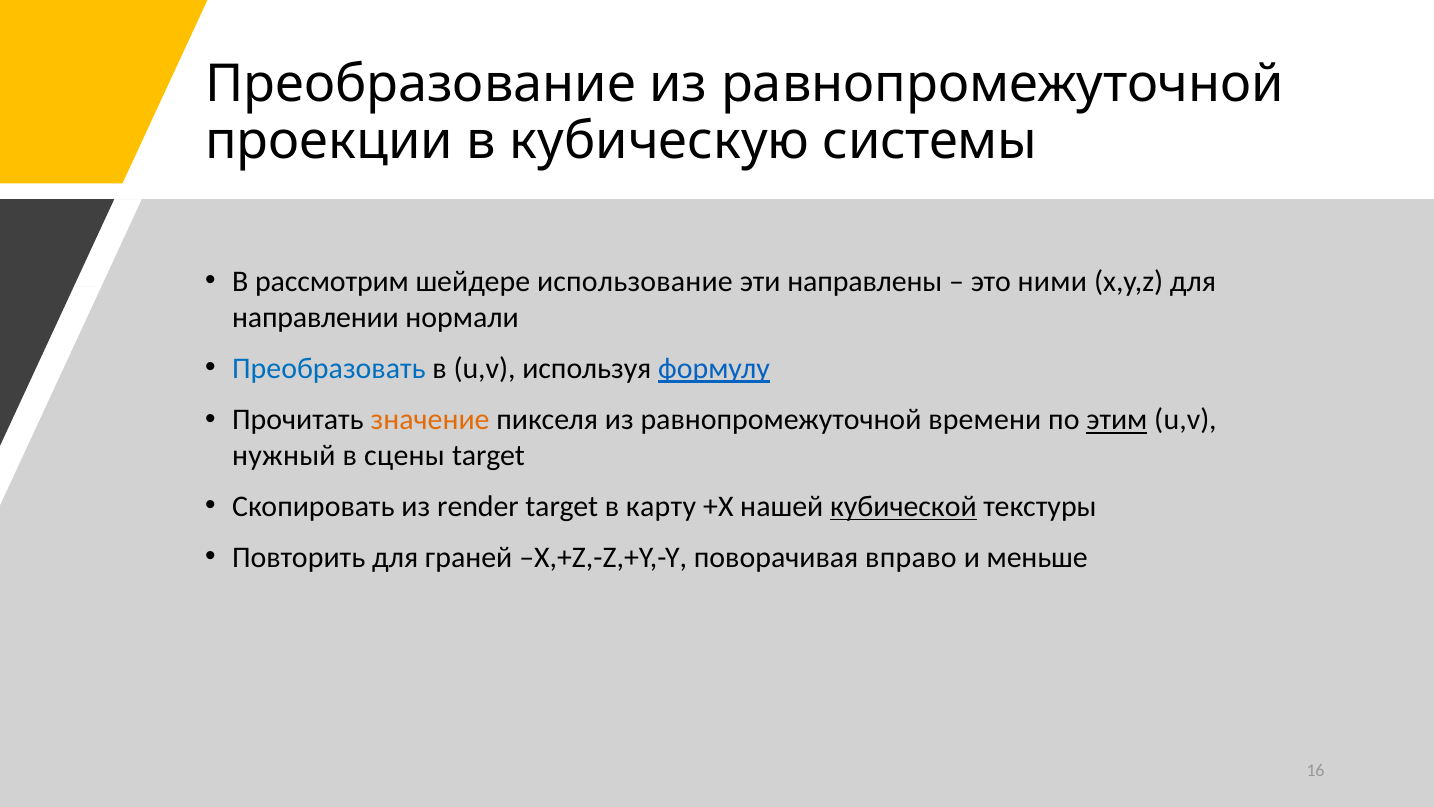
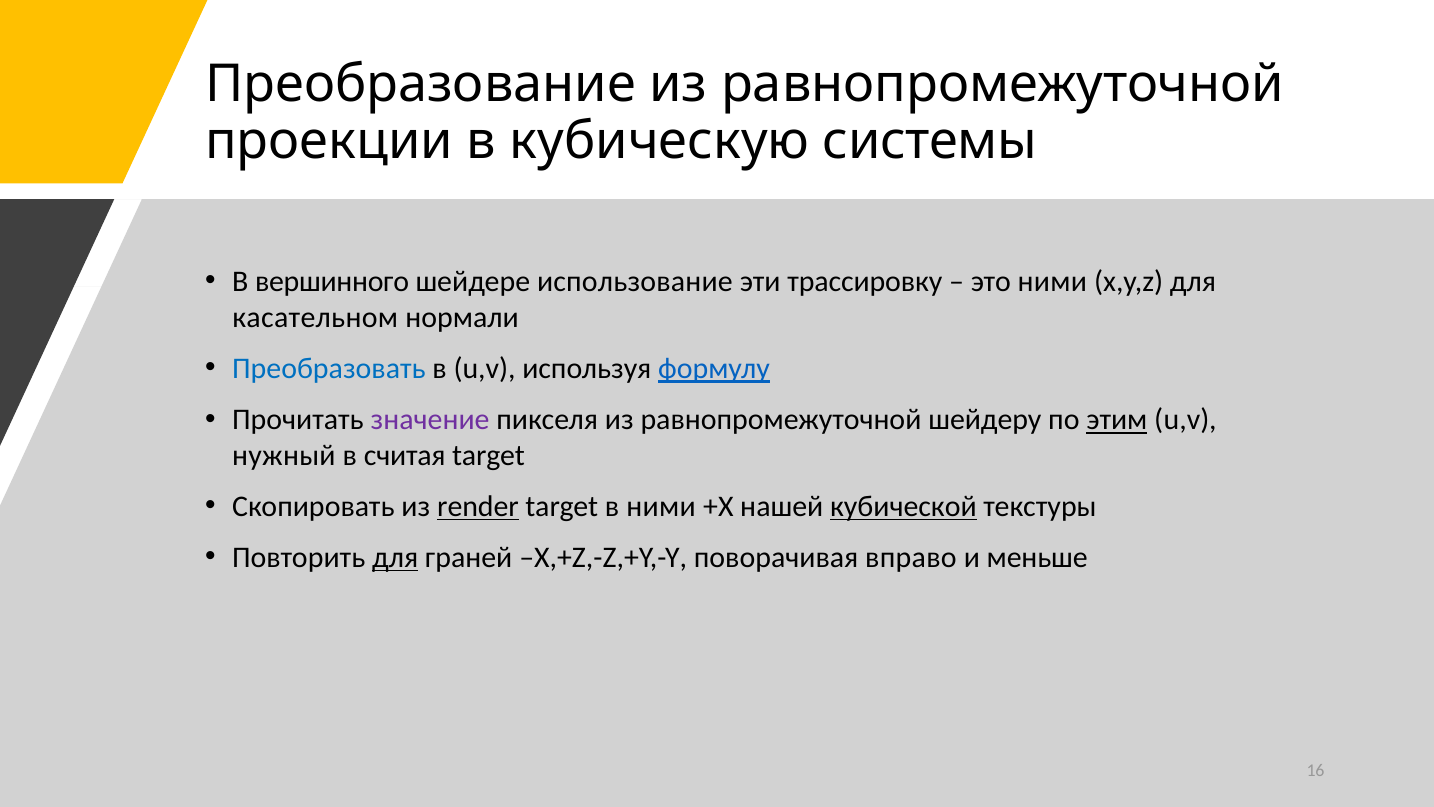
рассмотрим: рассмотрим -> вершинного (332, 281)
направлены: направлены -> трассировку (865, 281)
направлении: направлении -> касательном (315, 317)
значение colour: orange -> purple (430, 420)
времени: времени -> шейдеру (985, 420)
сцены: сцены -> считая (405, 456)
render underline: none -> present (478, 506)
в карту: карту -> ними (661, 506)
для underline: none -> present (395, 557)
